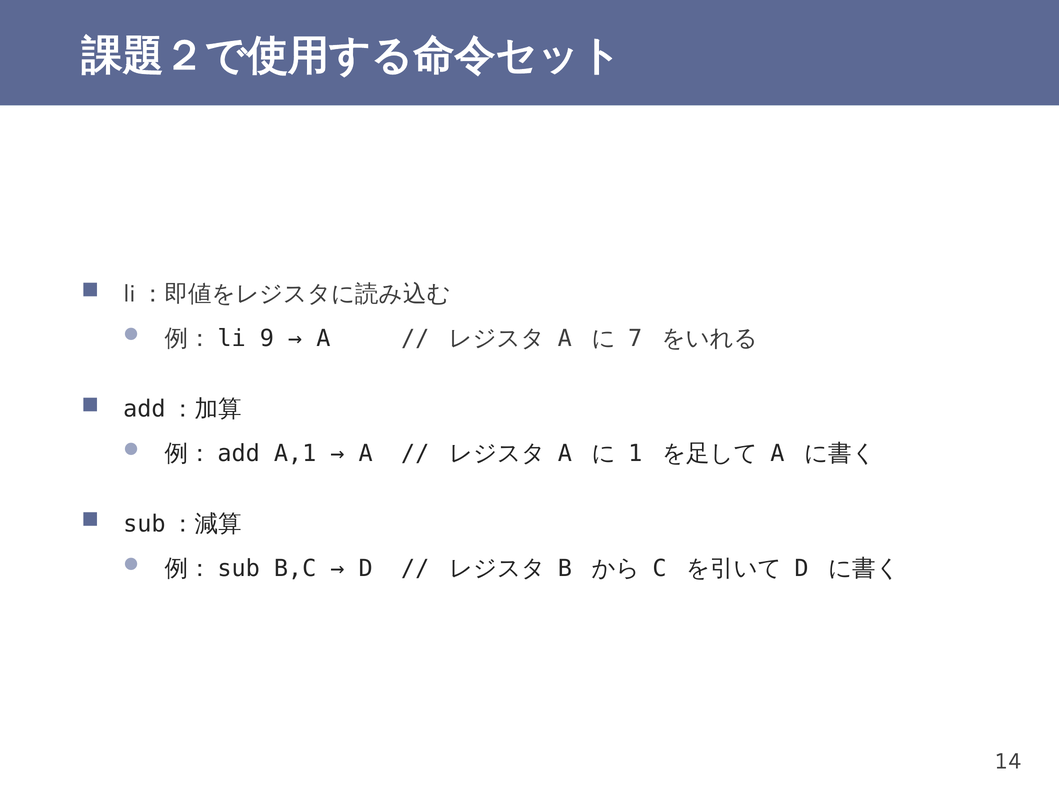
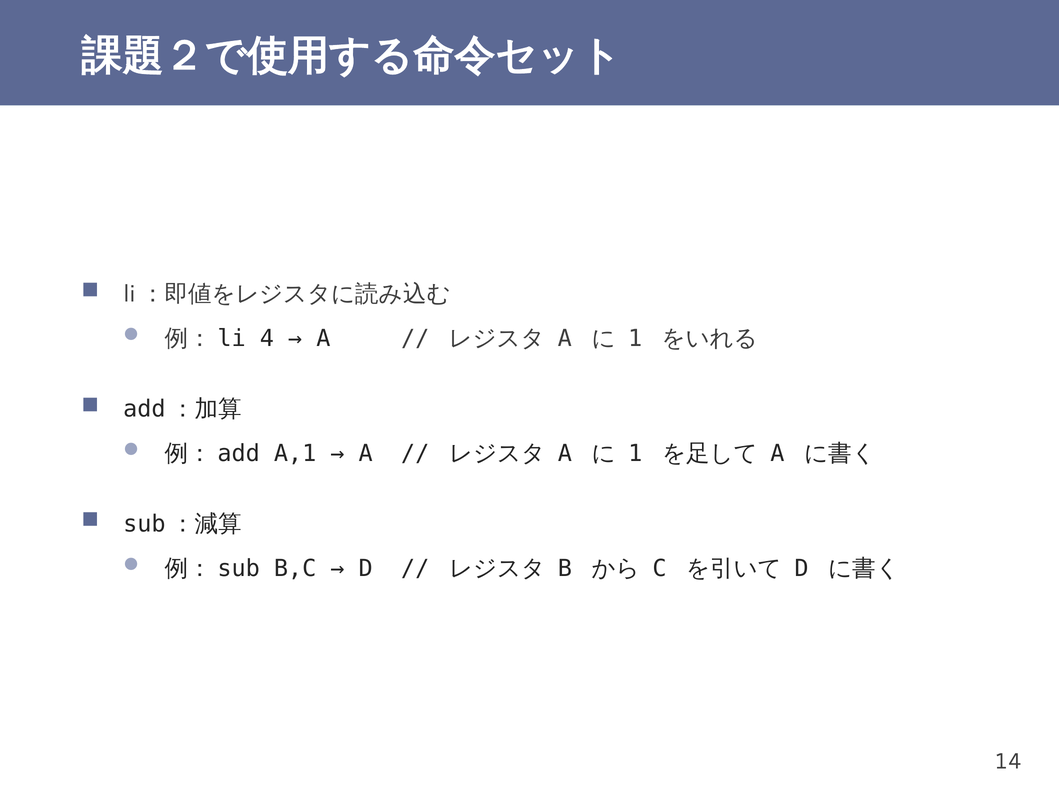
9: 9 -> 4 (267, 338)
7: 7 -> 1 (635, 338)
